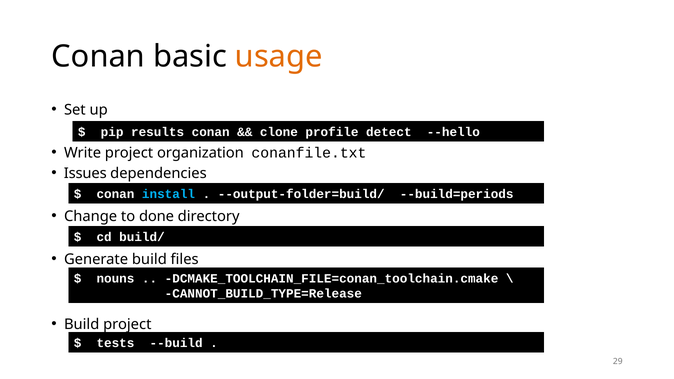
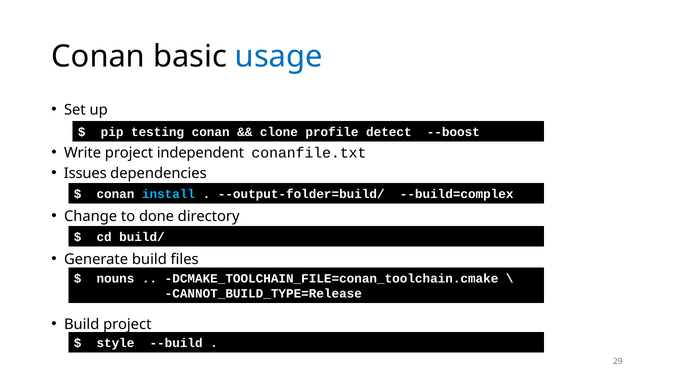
usage colour: orange -> blue (279, 57)
results: results -> testing (158, 132)
--hello: --hello -> --boost (453, 132)
organization: organization -> independent (200, 153)
--build=periods: --build=periods -> --build=complex (457, 194)
tests: tests -> style (115, 343)
